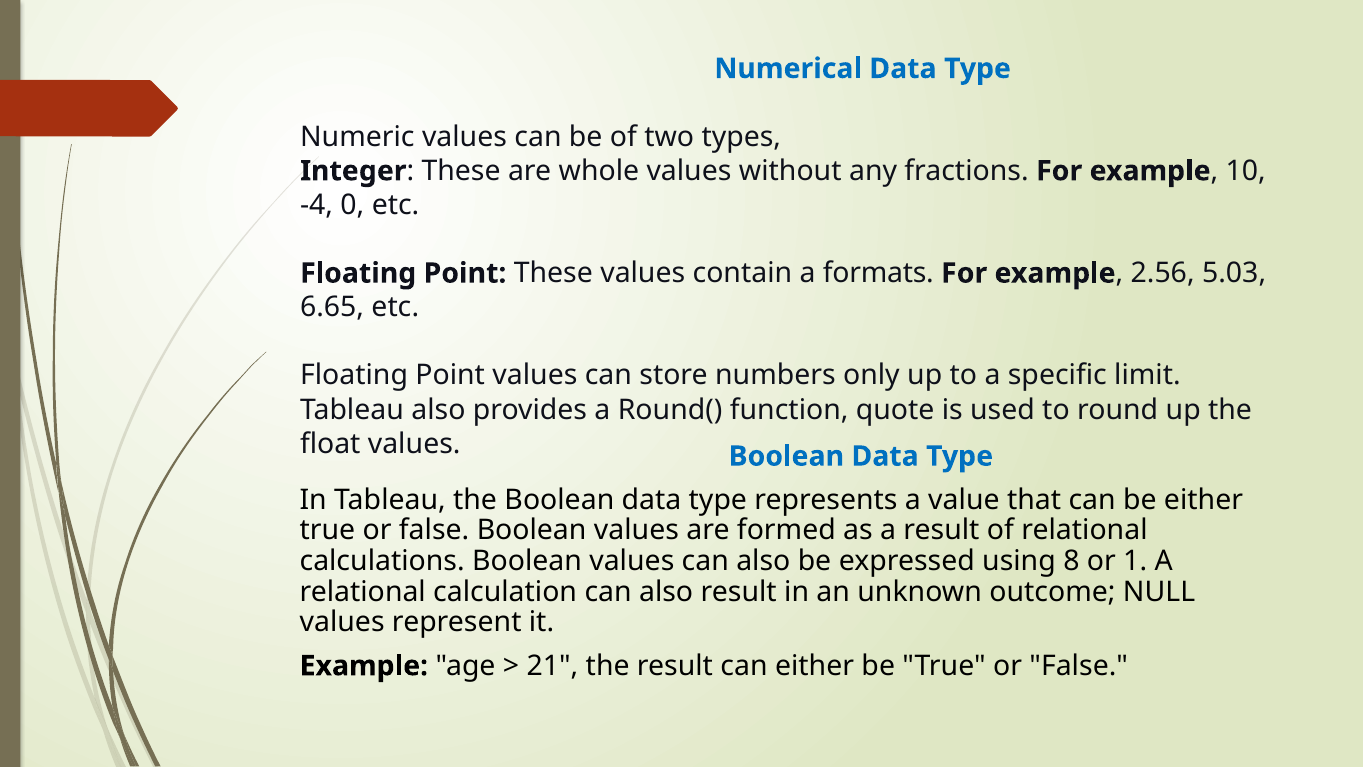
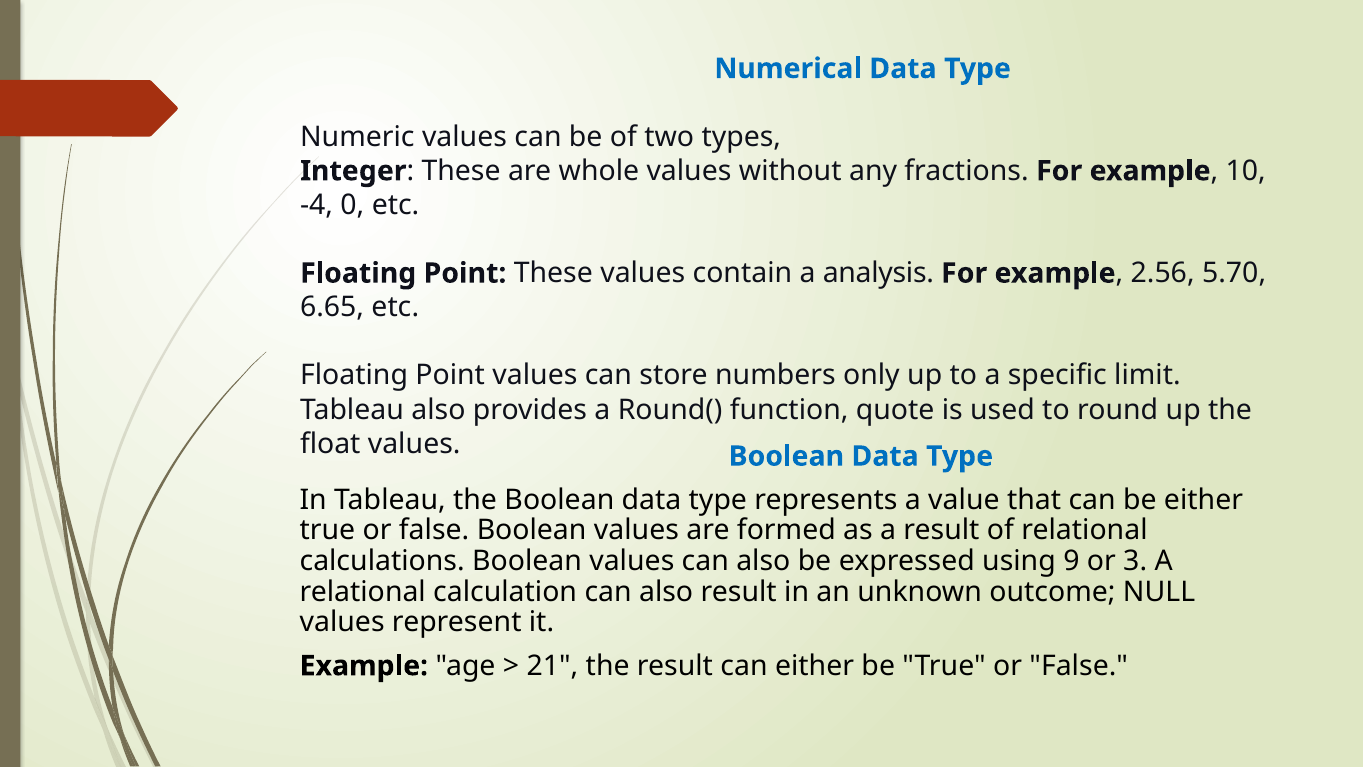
formats: formats -> analysis (878, 273)
5.03: 5.03 -> 5.70 (1234, 273)
8: 8 -> 9 (1071, 561)
1: 1 -> 3 (1135, 561)
